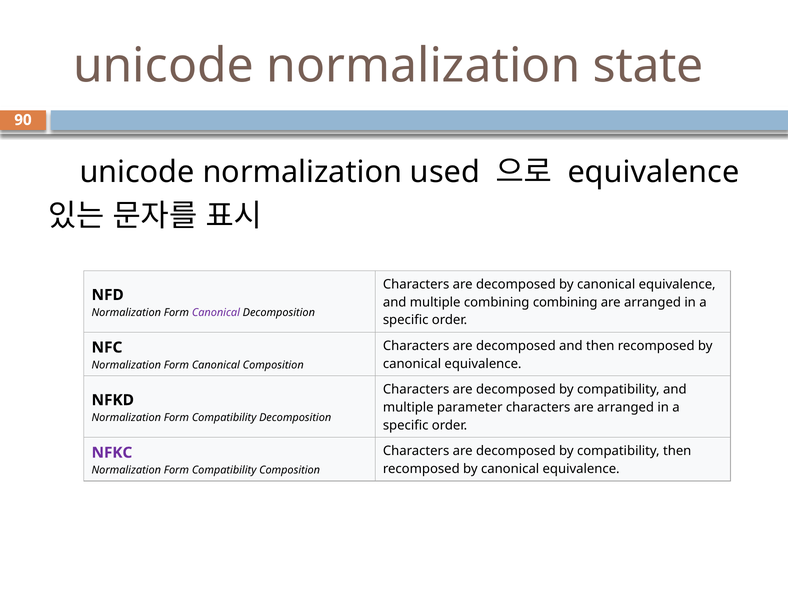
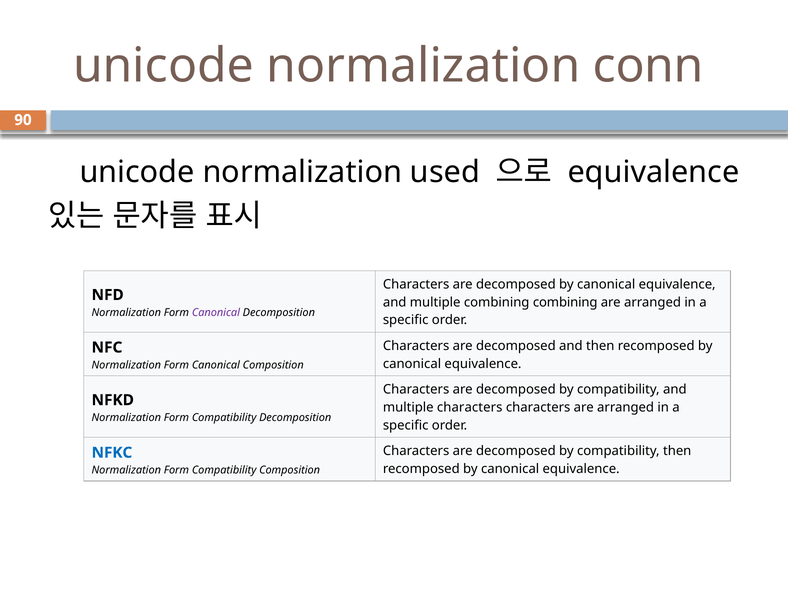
state: state -> conn (648, 66)
multiple parameter: parameter -> characters (470, 407)
NFKC colour: purple -> blue (112, 453)
